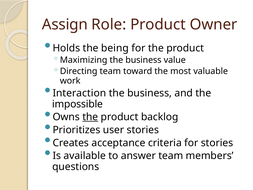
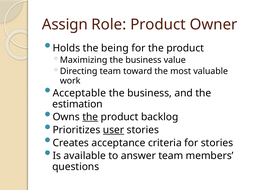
Interaction: Interaction -> Acceptable (79, 93)
impossible: impossible -> estimation (78, 104)
user underline: none -> present (114, 130)
